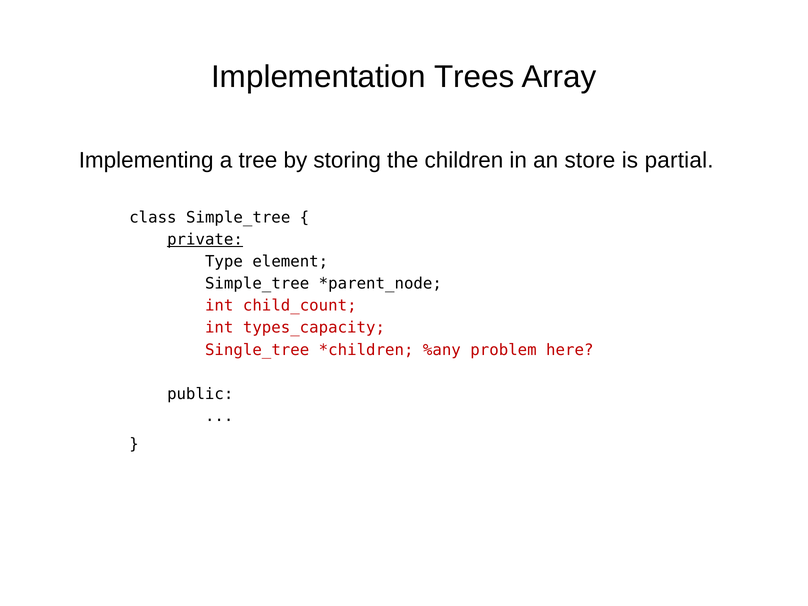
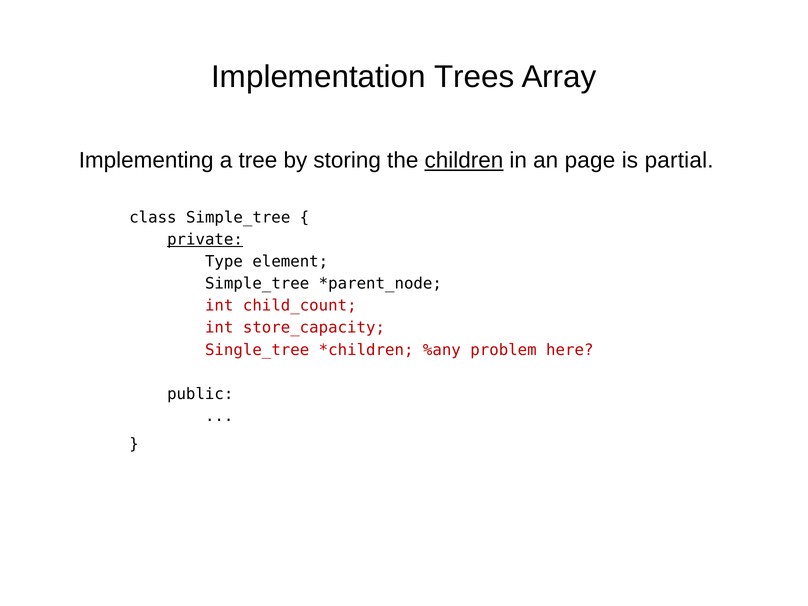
children underline: none -> present (464, 161)
store: store -> page (590, 161)
types_capacity: types_capacity -> store_capacity (314, 328)
